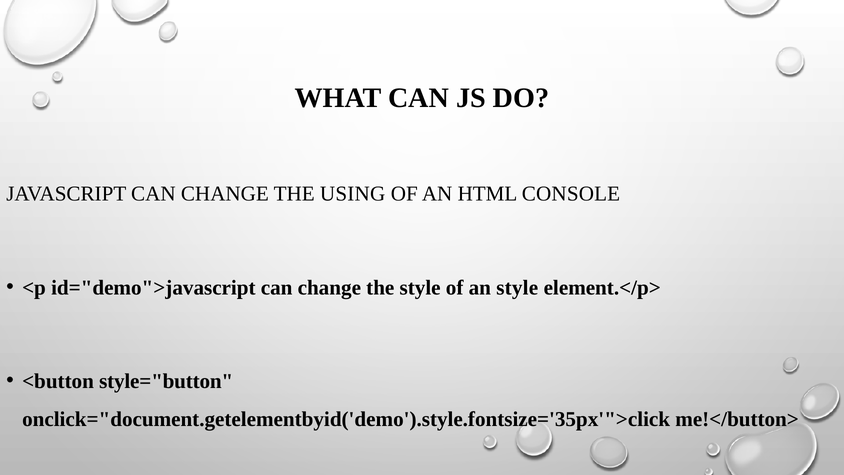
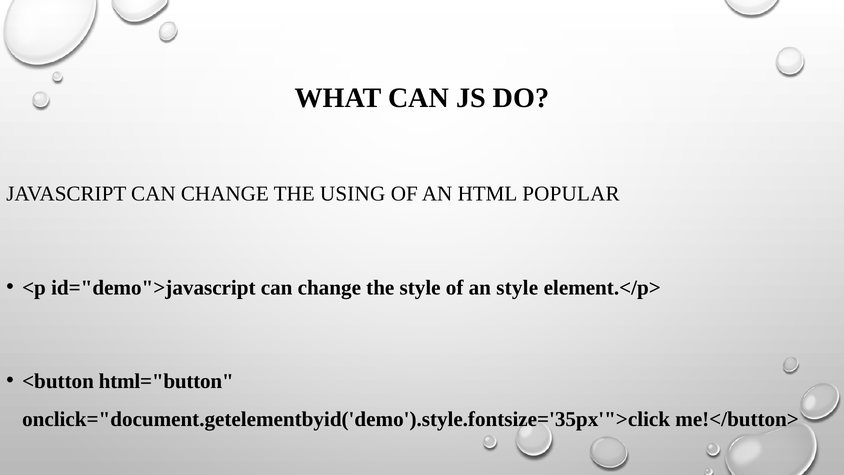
CONSOLE: CONSOLE -> POPULAR (571, 194)
style="button: style="button -> html="button (166, 381)
